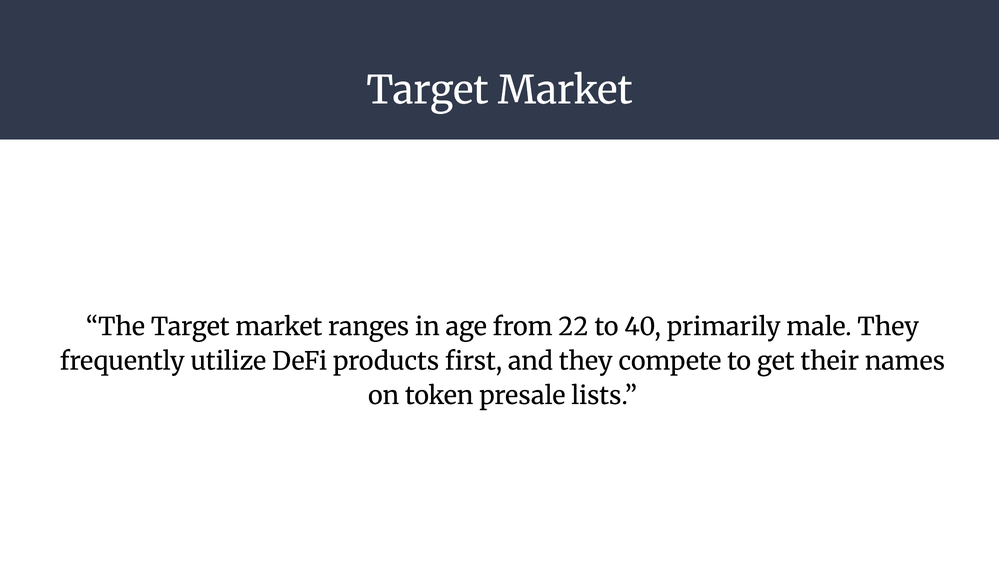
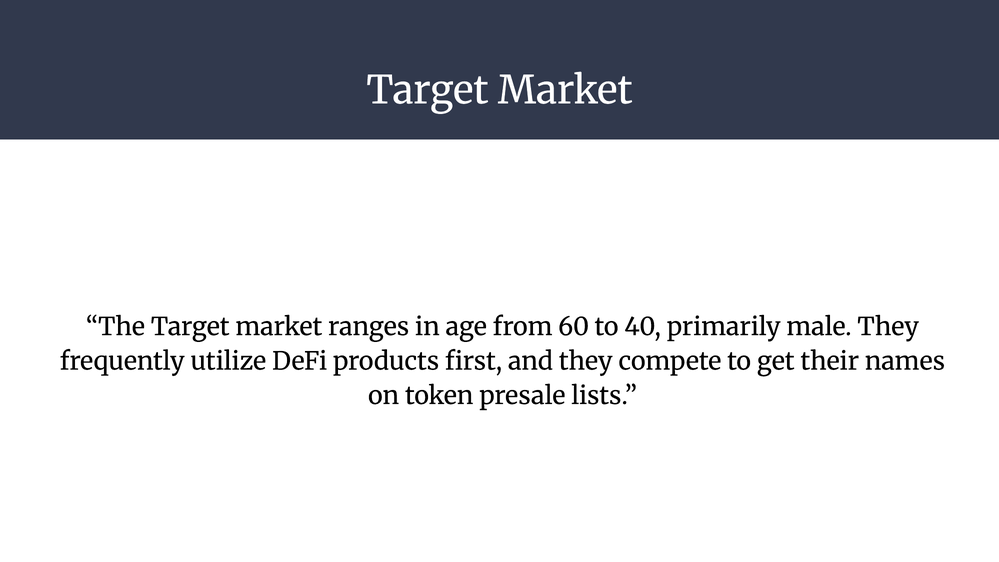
22: 22 -> 60 (574, 327)
